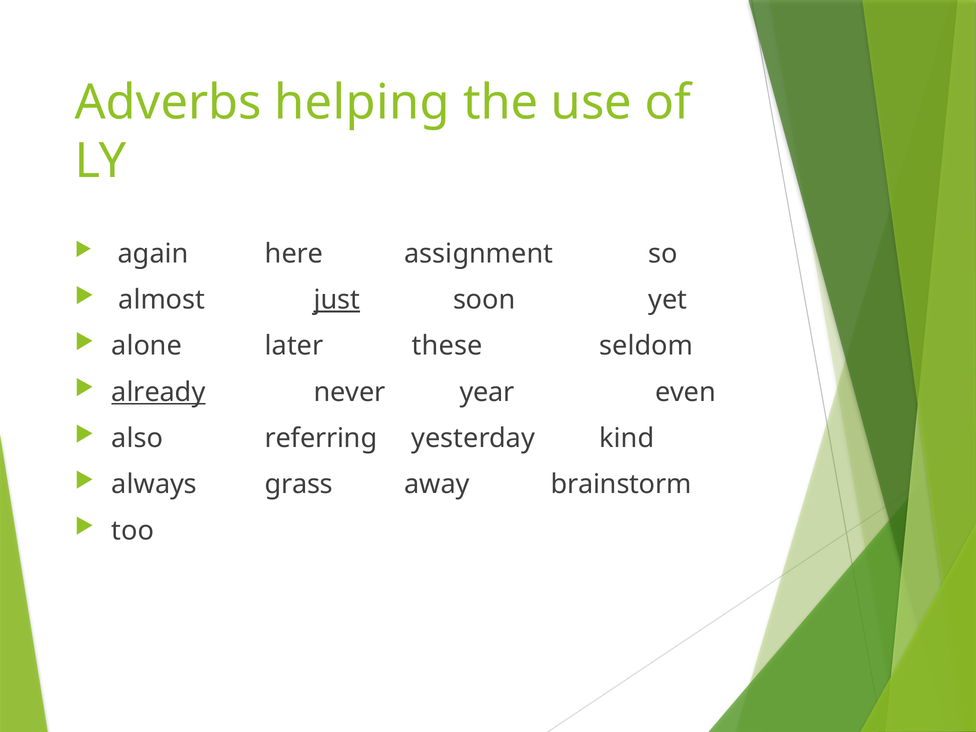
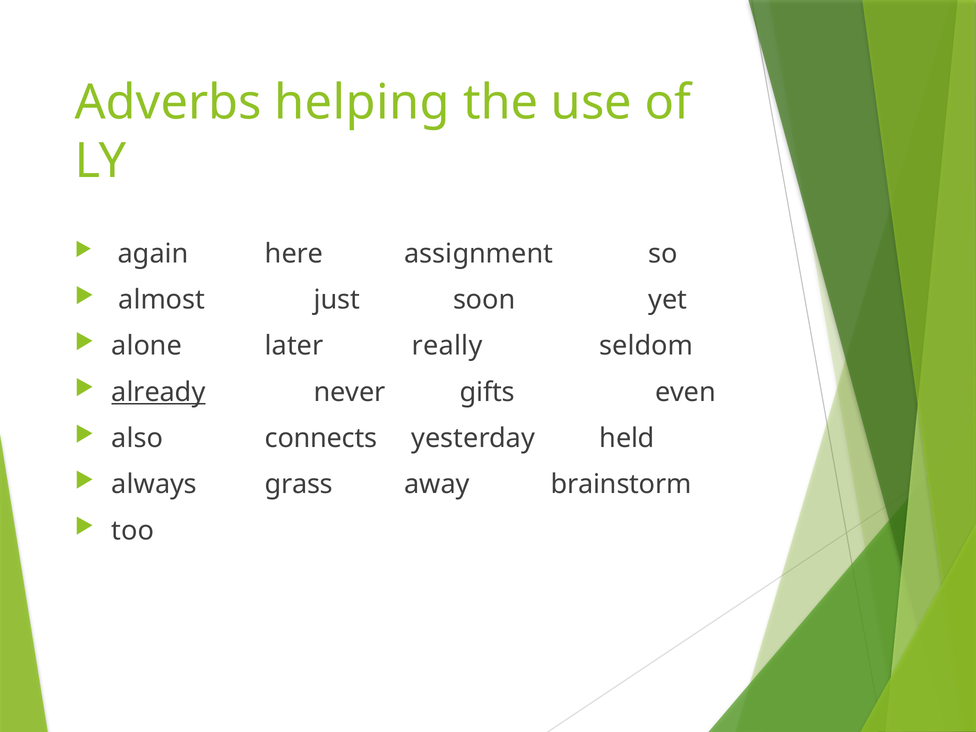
just underline: present -> none (337, 300)
these: these -> really (447, 346)
year: year -> gifts (487, 392)
referring: referring -> connects (321, 438)
kind: kind -> held (627, 438)
